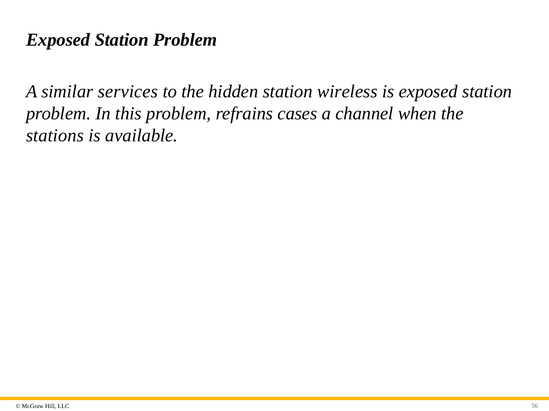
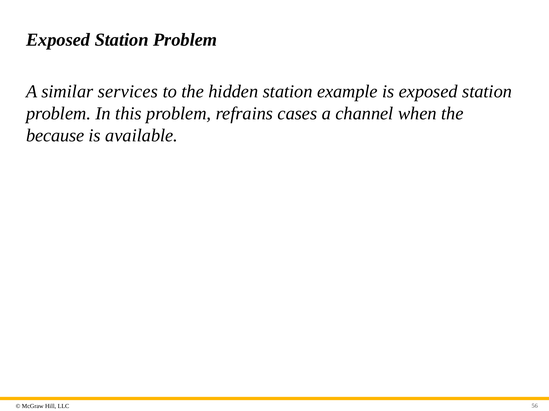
wireless: wireless -> example (347, 92)
stations: stations -> because (55, 136)
